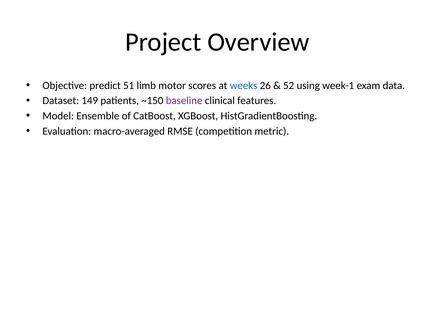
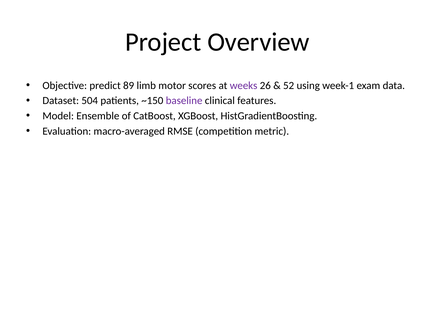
51: 51 -> 89 (129, 86)
weeks colour: blue -> purple (244, 86)
149: 149 -> 504 (90, 101)
